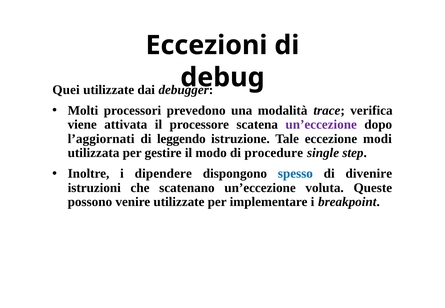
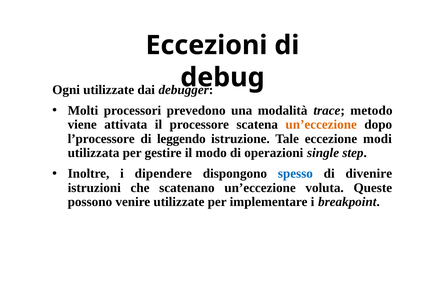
Quei: Quei -> Ogni (66, 90)
verifica: verifica -> metodo (371, 110)
un’eccezione colour: purple -> orange (321, 125)
l’aggiornati: l’aggiornati -> l’processore (101, 139)
procedure: procedure -> operazioni (274, 153)
